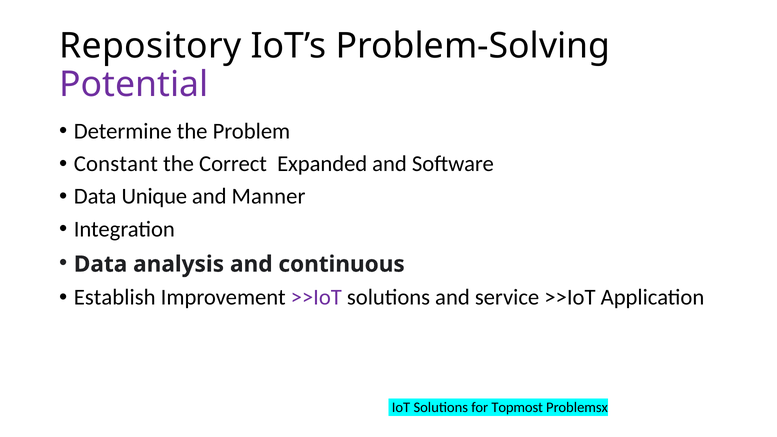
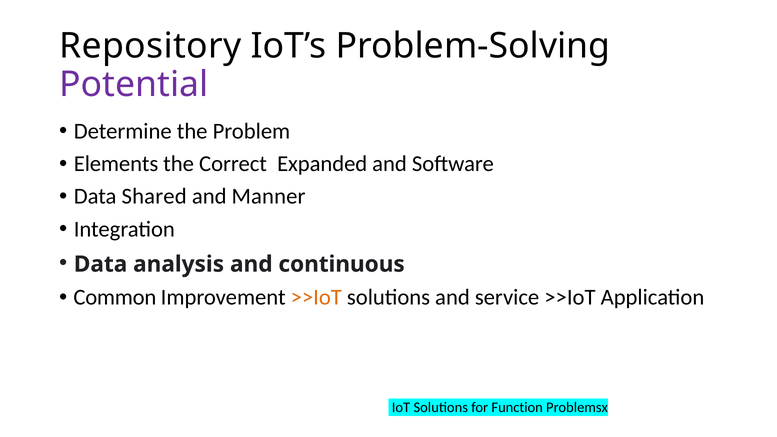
Constant: Constant -> Elements (116, 164)
Unique: Unique -> Shared (154, 197)
Establish: Establish -> Common (115, 297)
>>IoT colour: purple -> orange (316, 297)
Topmost: Topmost -> Function (517, 407)
